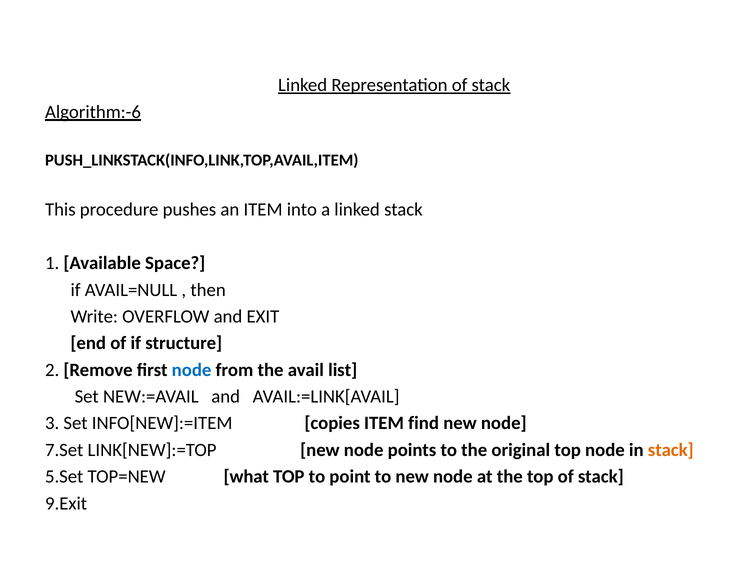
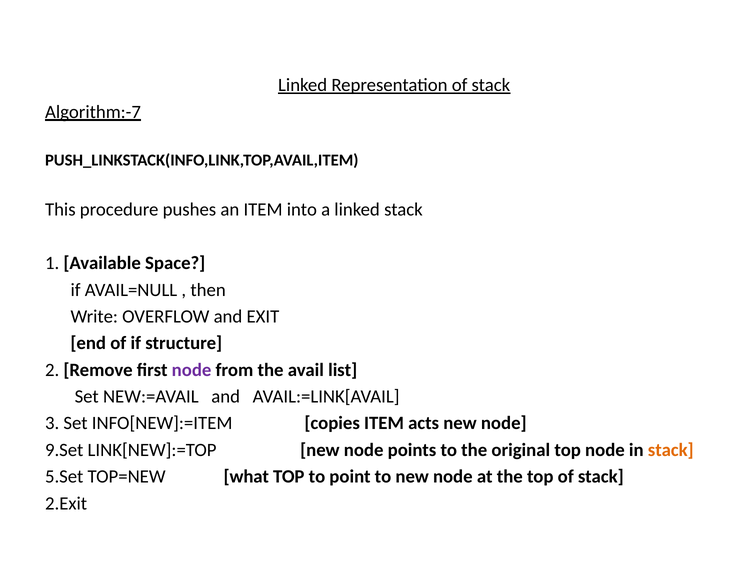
Algorithm:-6: Algorithm:-6 -> Algorithm:-7 (93, 112)
node colour: blue -> purple (192, 370)
find: find -> acts (424, 423)
7.Set: 7.Set -> 9.Set (64, 450)
9.Exit: 9.Exit -> 2.Exit (66, 504)
